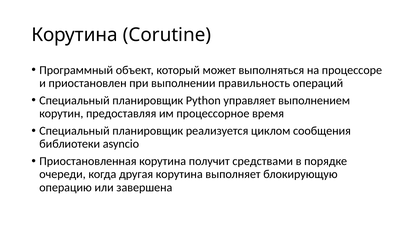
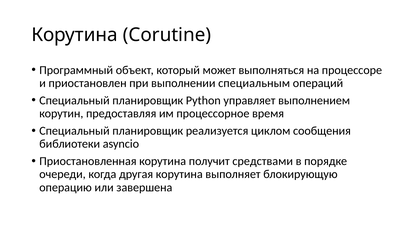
правильность: правильность -> специальным (254, 83)
